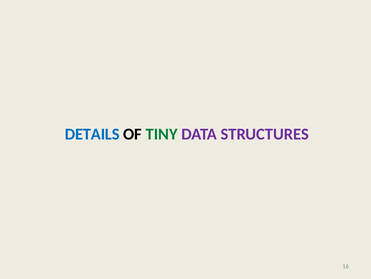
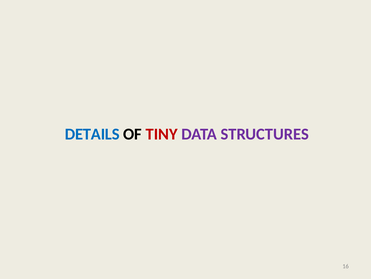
TINY colour: green -> red (162, 134)
